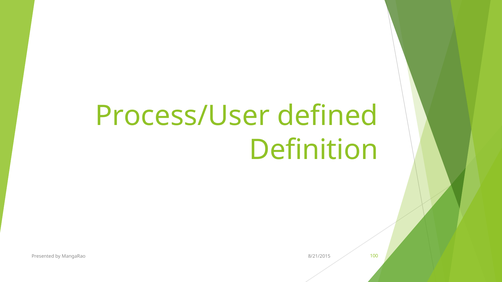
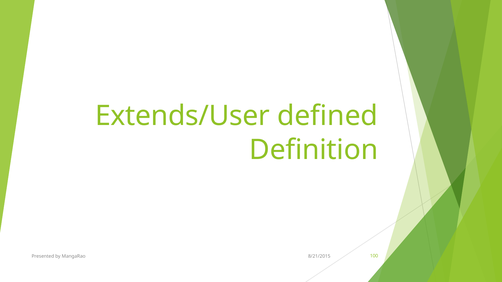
Process/User: Process/User -> Extends/User (182, 116)
